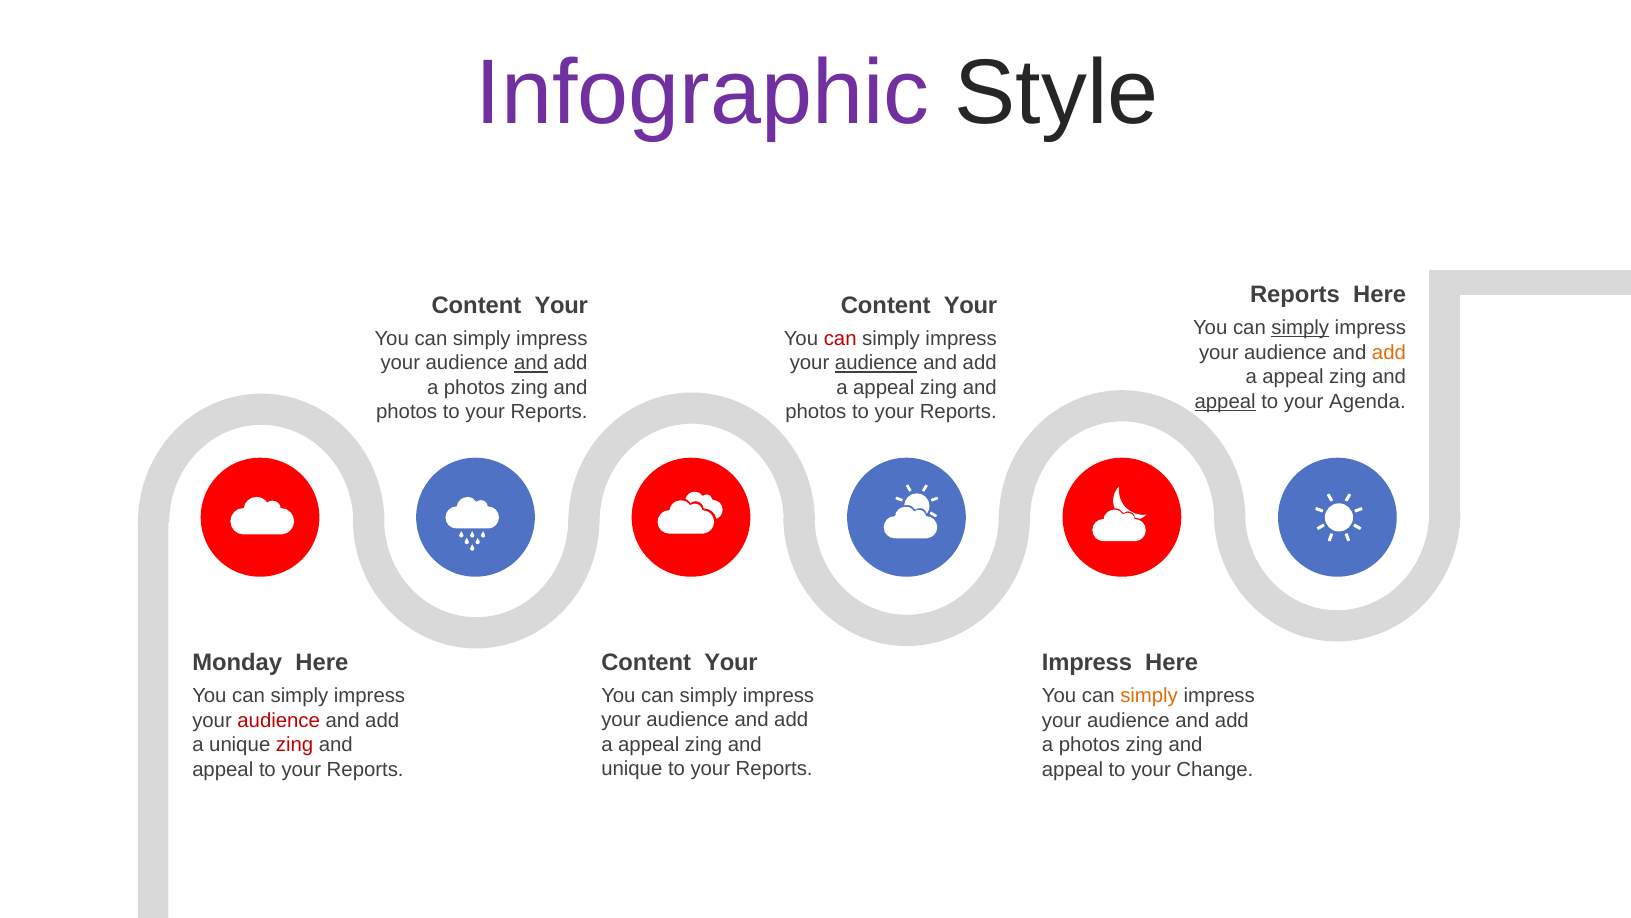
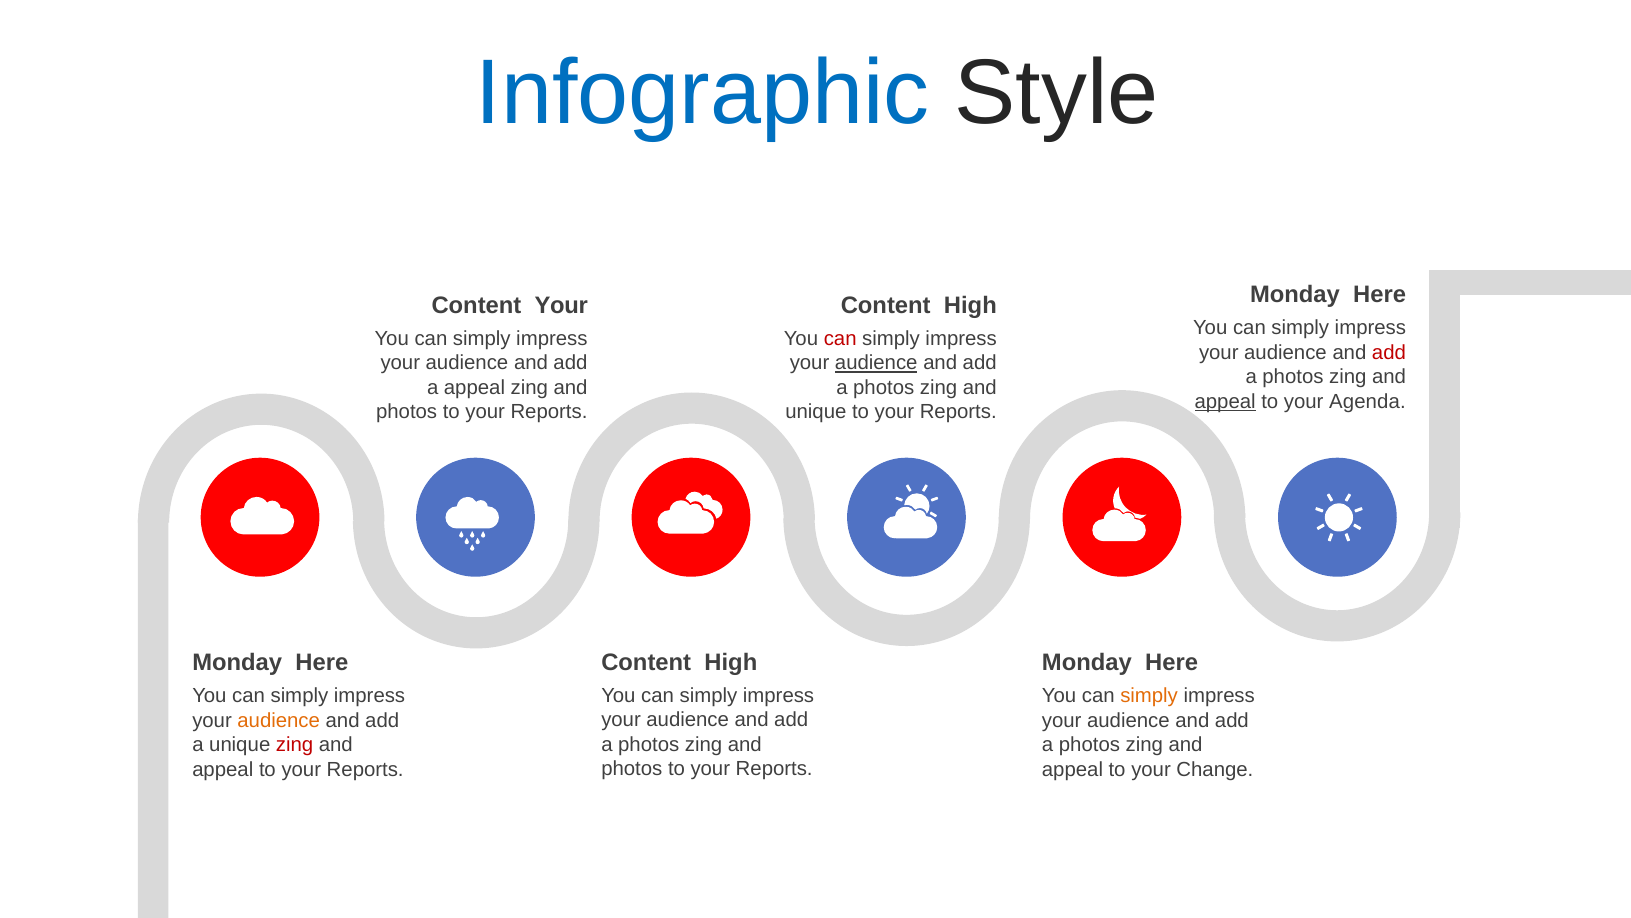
Infographic colour: purple -> blue (703, 93)
Reports: Reports -> Monday (1295, 294)
Your: Your -> High (970, 305)
simply underline: present -> none (1300, 328)
add colour: orange -> red (1389, 352)
and underline: present -> none (531, 363)
appeal: appeal -> photos (1293, 377)
photos: photos -> appeal (474, 387)
appeal: appeal -> photos (884, 387)
photos: photos -> unique (816, 412)
Your: Your -> High (731, 662)
Impress: Impress -> Monday (1087, 662)
audience colour: red -> orange (279, 720)
appeal: appeal -> photos (649, 744)
unique: unique -> photos (632, 768)
